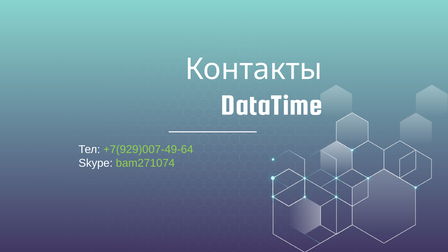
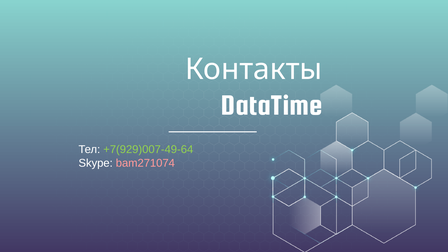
bam271074 colour: light green -> pink (145, 163)
